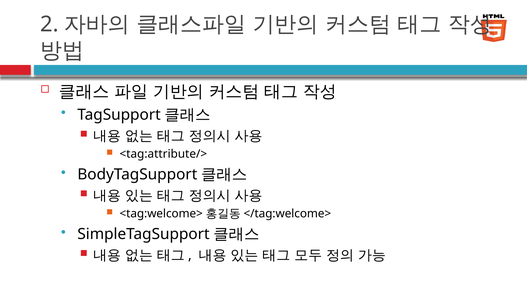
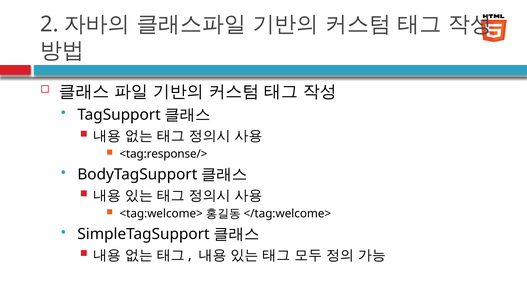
<tag:attribute/>: <tag:attribute/> -> <tag:response/> (163, 154)
